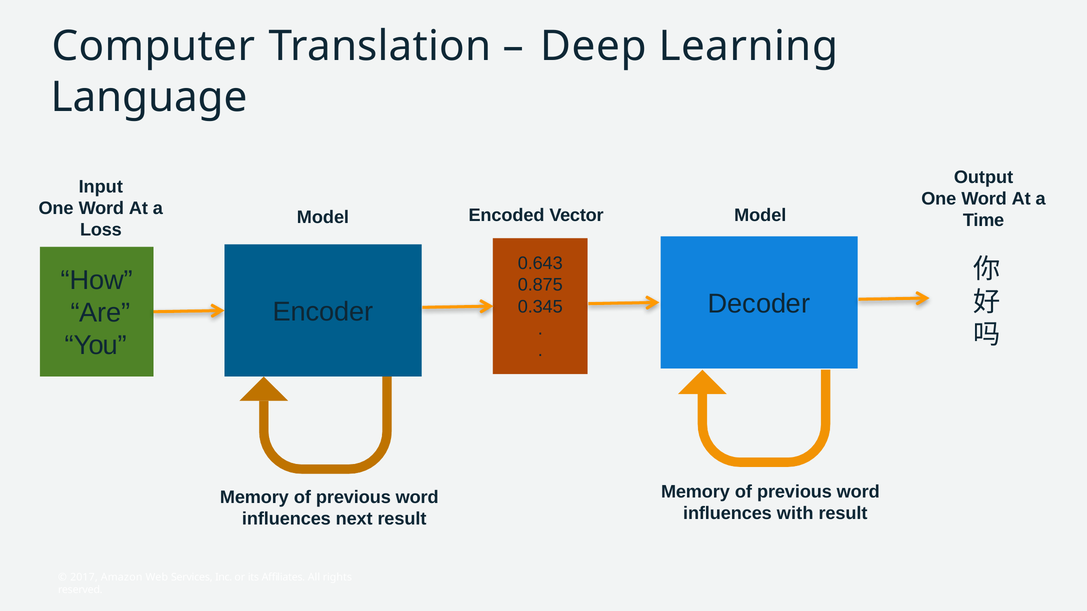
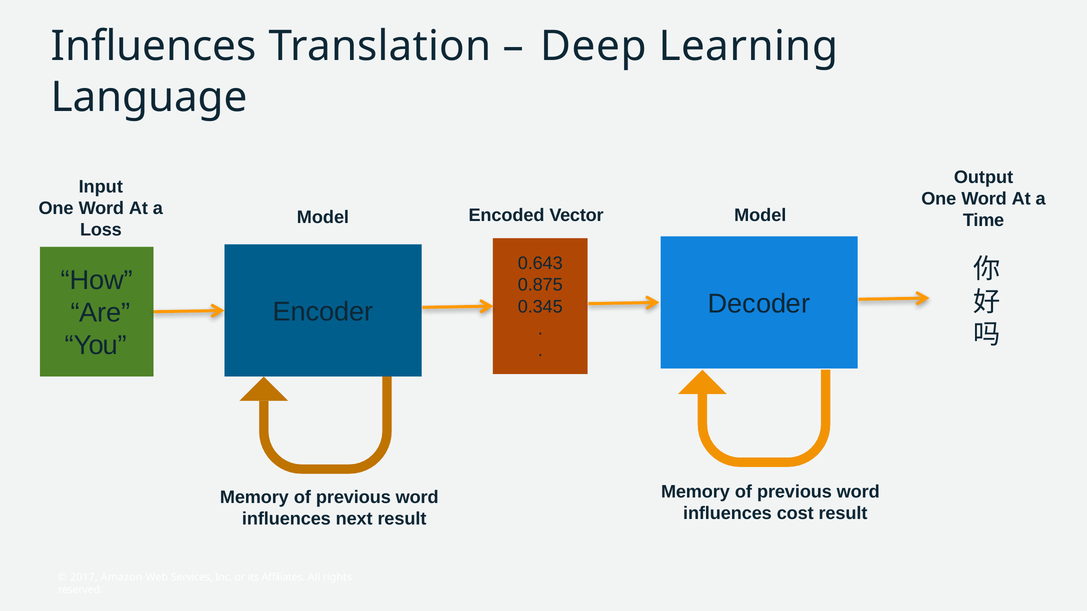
Computer: Computer -> Influences (154, 46)
with: with -> cost (795, 514)
